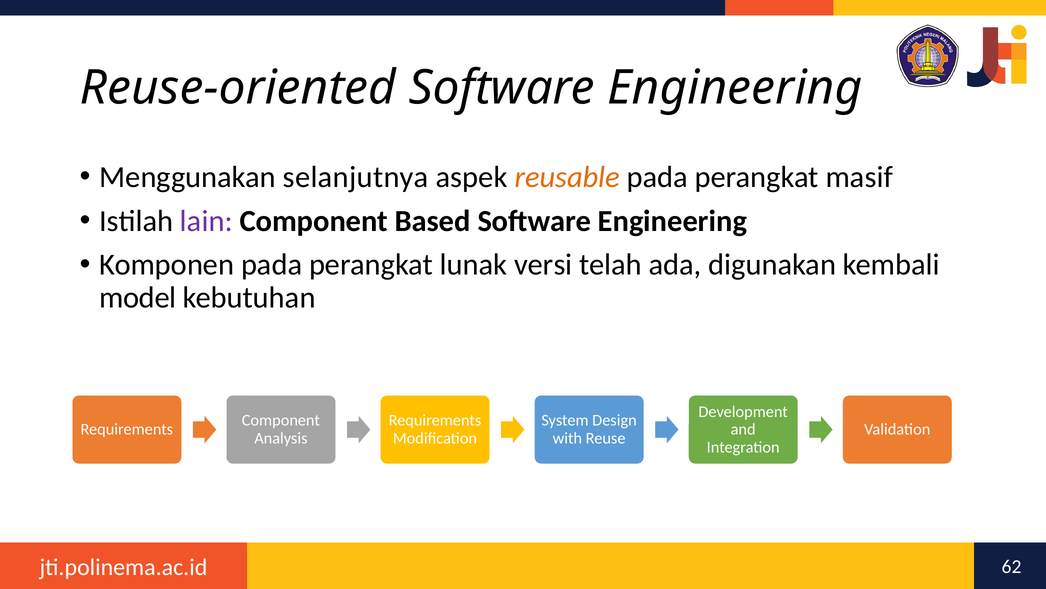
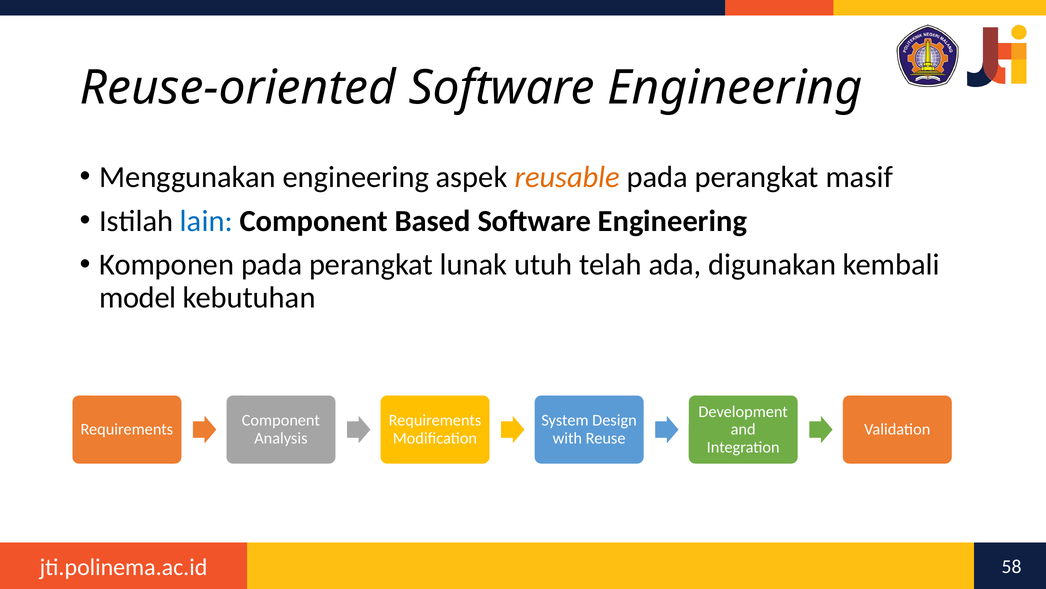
Menggunakan selanjutnya: selanjutnya -> engineering (356, 177)
lain colour: purple -> blue (206, 221)
versi: versi -> utuh (543, 265)
62: 62 -> 58 (1012, 566)
